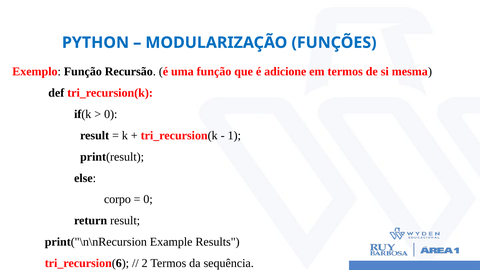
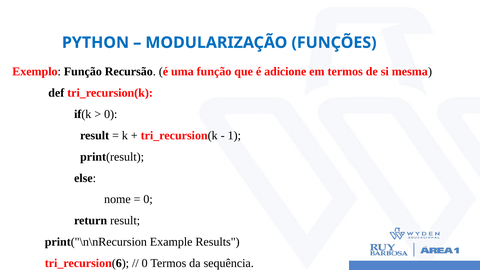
corpo: corpo -> nome (117, 199)
2: 2 -> 0 (145, 263)
